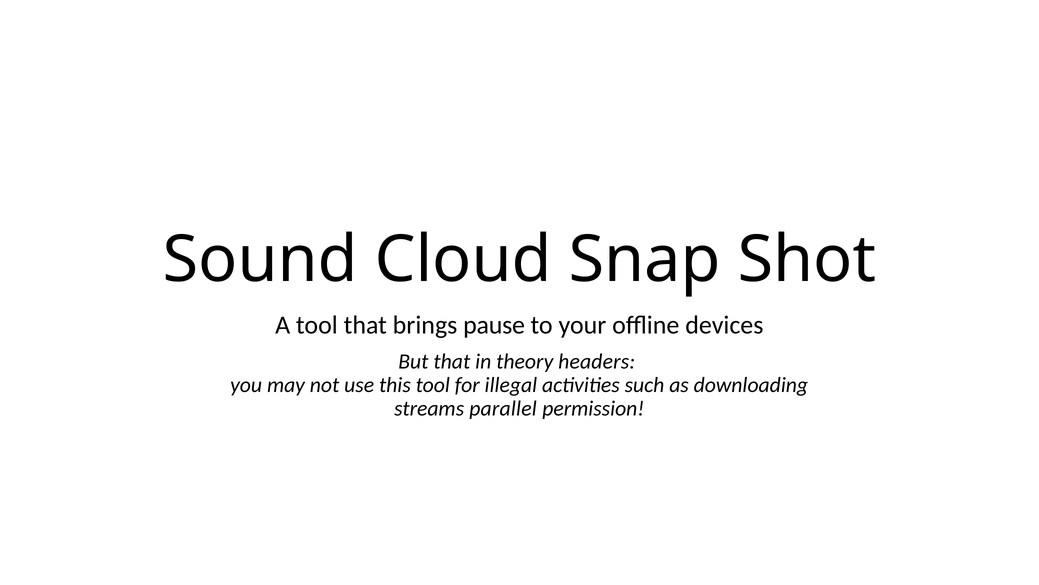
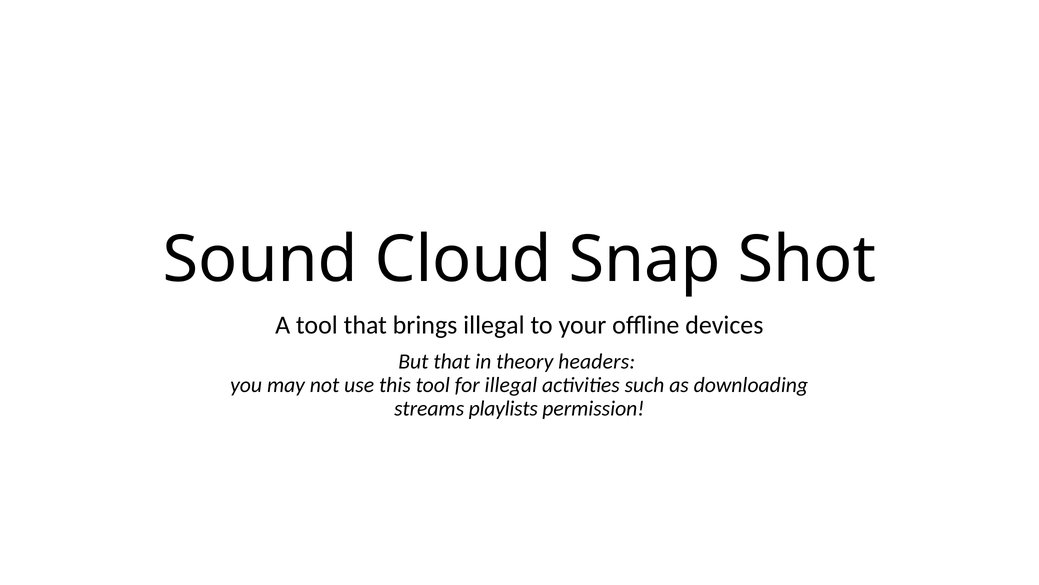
brings pause: pause -> illegal (494, 325)
parallel: parallel -> playlists (503, 408)
